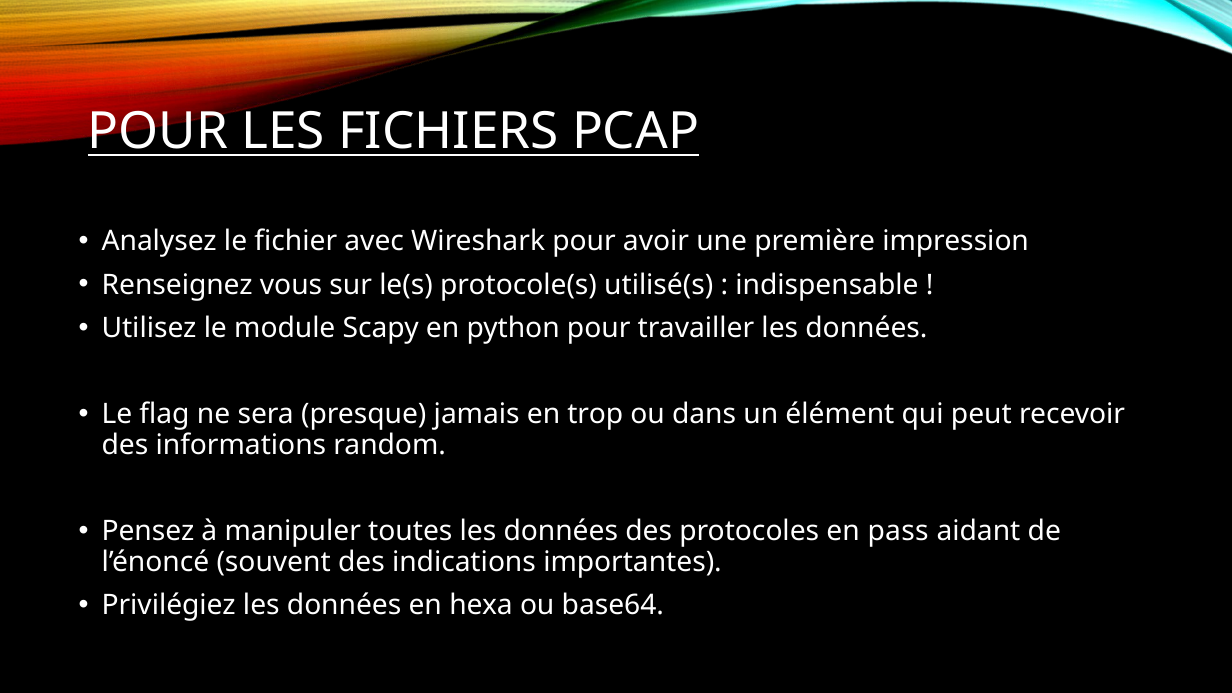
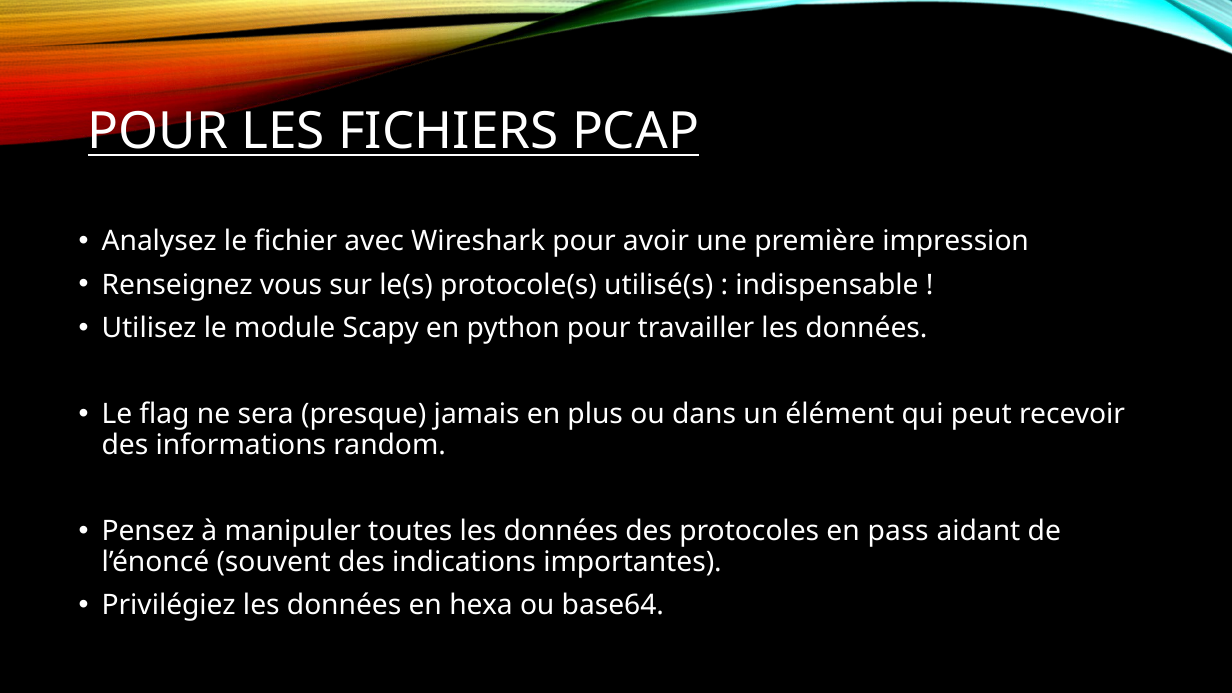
trop: trop -> plus (595, 415)
